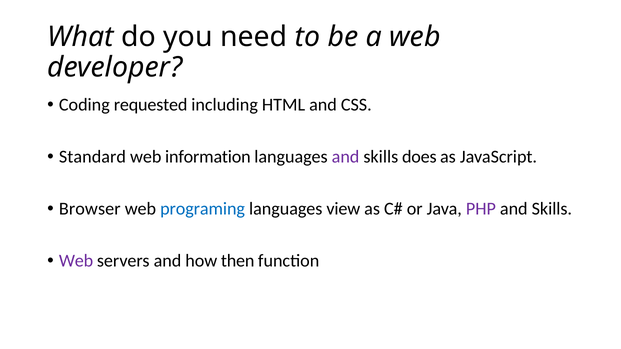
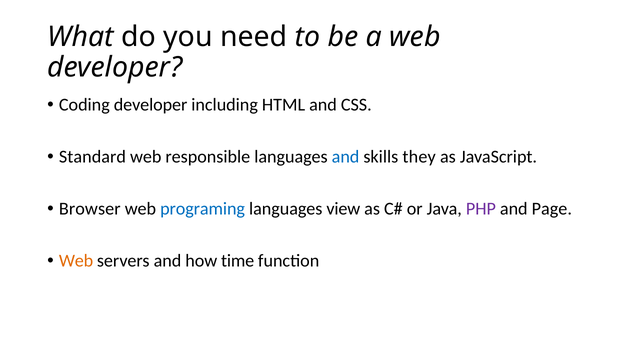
Coding requested: requested -> developer (151, 105)
information: information -> responsible (208, 157)
and colour: purple -> blue (346, 157)
does: does -> they (419, 157)
Skills: Skills -> Page (552, 209)
Web colour: purple -> orange (76, 261)
then: then -> time (238, 261)
